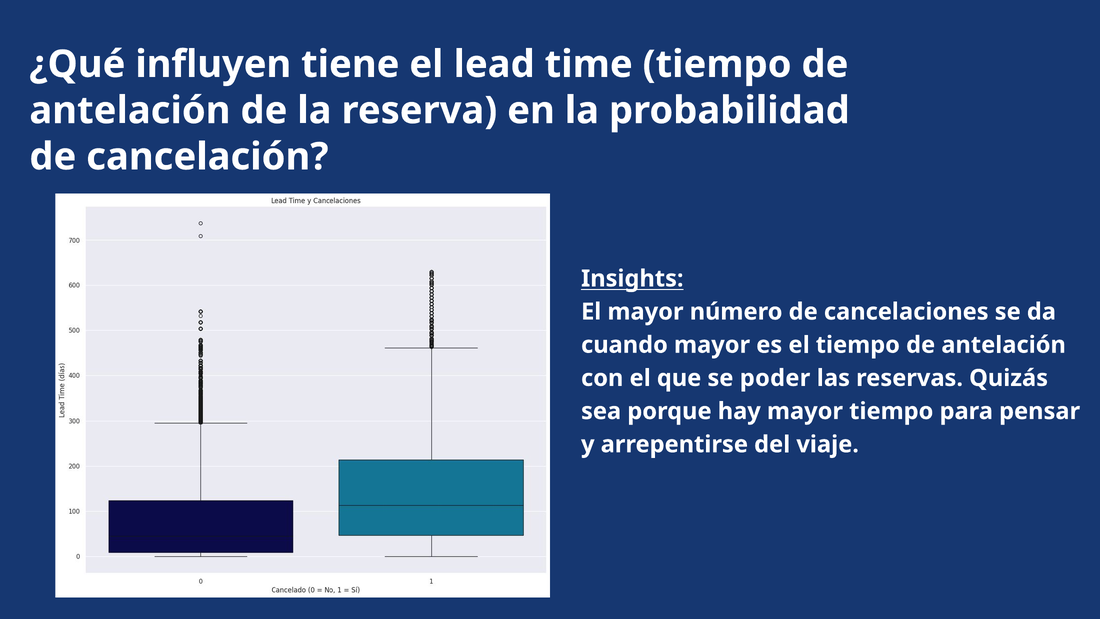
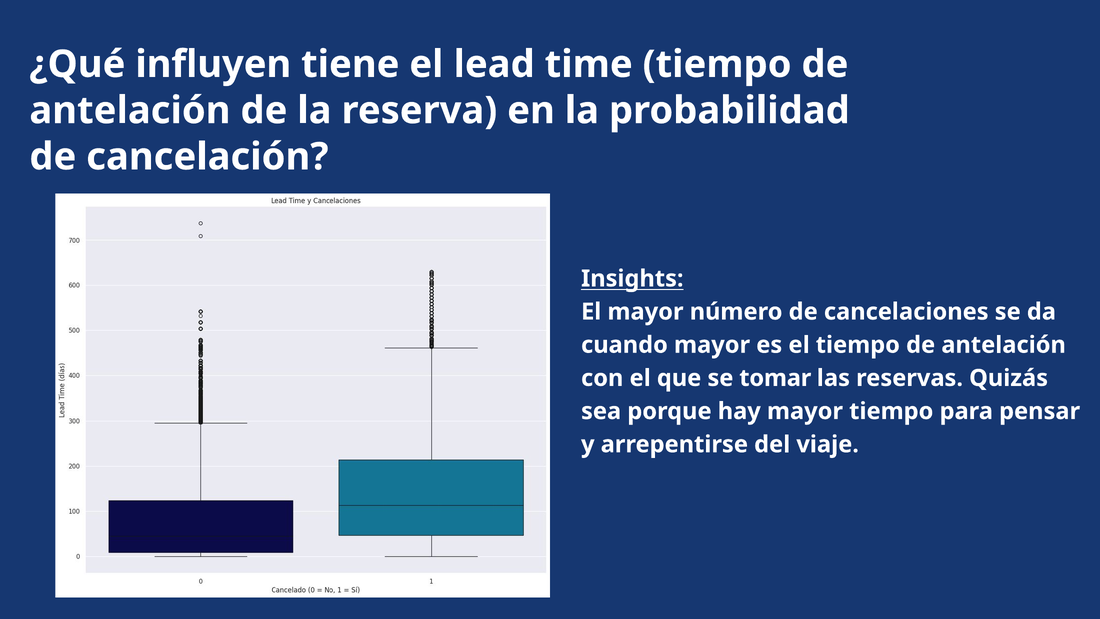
poder: poder -> tomar (775, 378)
